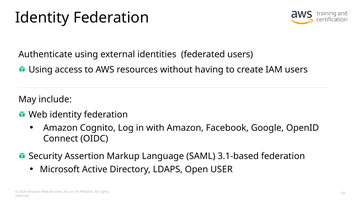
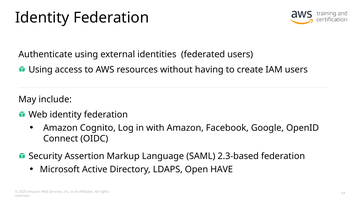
3.1-based: 3.1-based -> 2.3-based (238, 156)
USER: USER -> HAVE (222, 169)
